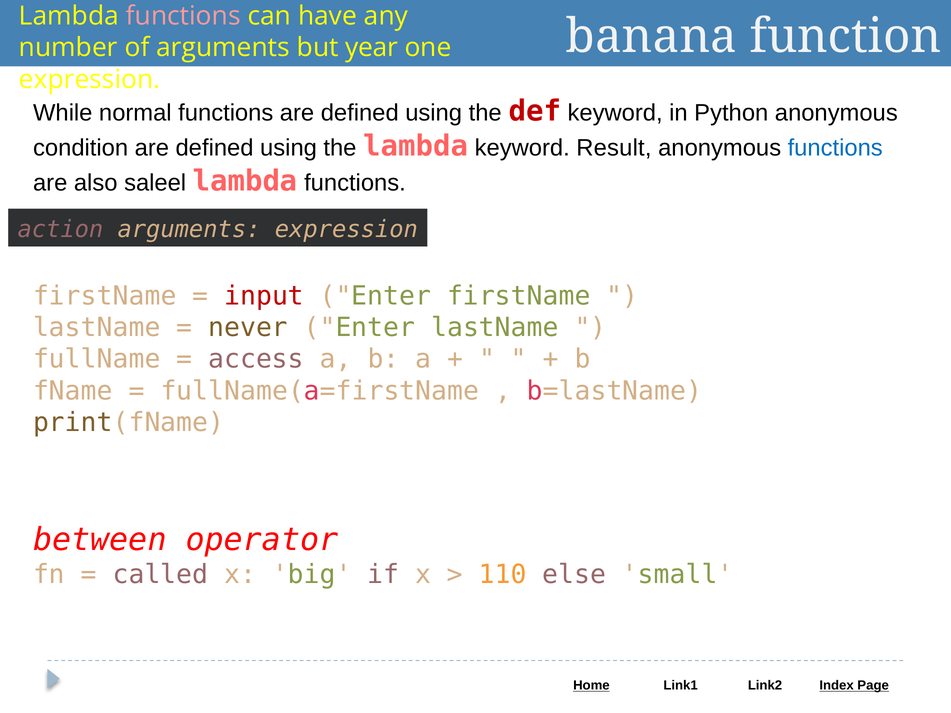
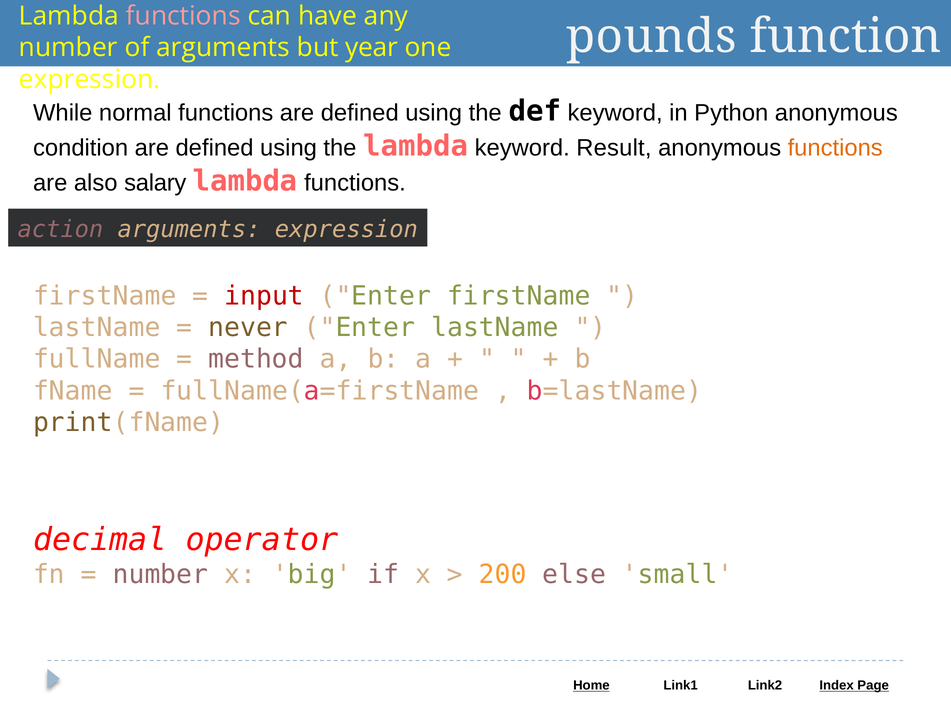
banana: banana -> pounds (651, 37)
def colour: red -> black (535, 111)
functions colour: blue -> orange (835, 148)
saleel: saleel -> salary (155, 183)
access: access -> method (256, 359)
between: between -> decimal (100, 540)
called: called -> number (160, 575)
110: 110 -> 200 (503, 575)
